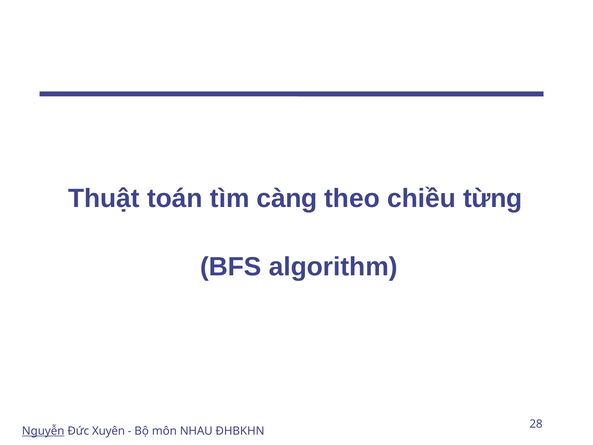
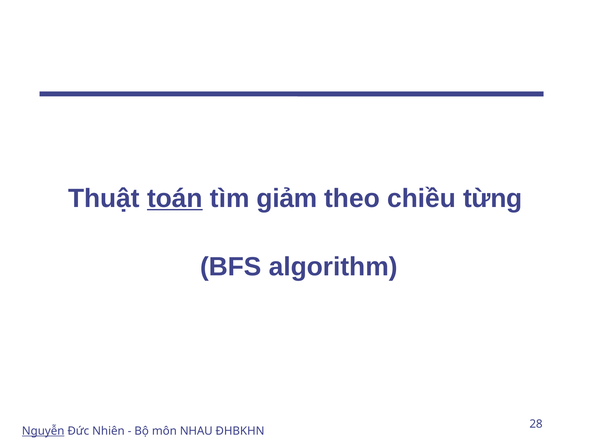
toán underline: none -> present (175, 198)
càng: càng -> giảm (287, 198)
Xuyên: Xuyên -> Nhiên (108, 431)
